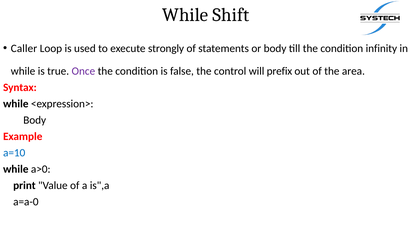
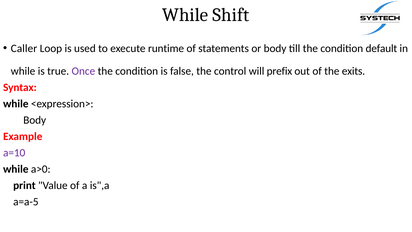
strongly: strongly -> runtime (166, 48)
infinity: infinity -> default (381, 48)
area: area -> exits (353, 71)
a=10 colour: blue -> purple (14, 153)
a=a-0: a=a-0 -> a=a-5 (26, 202)
